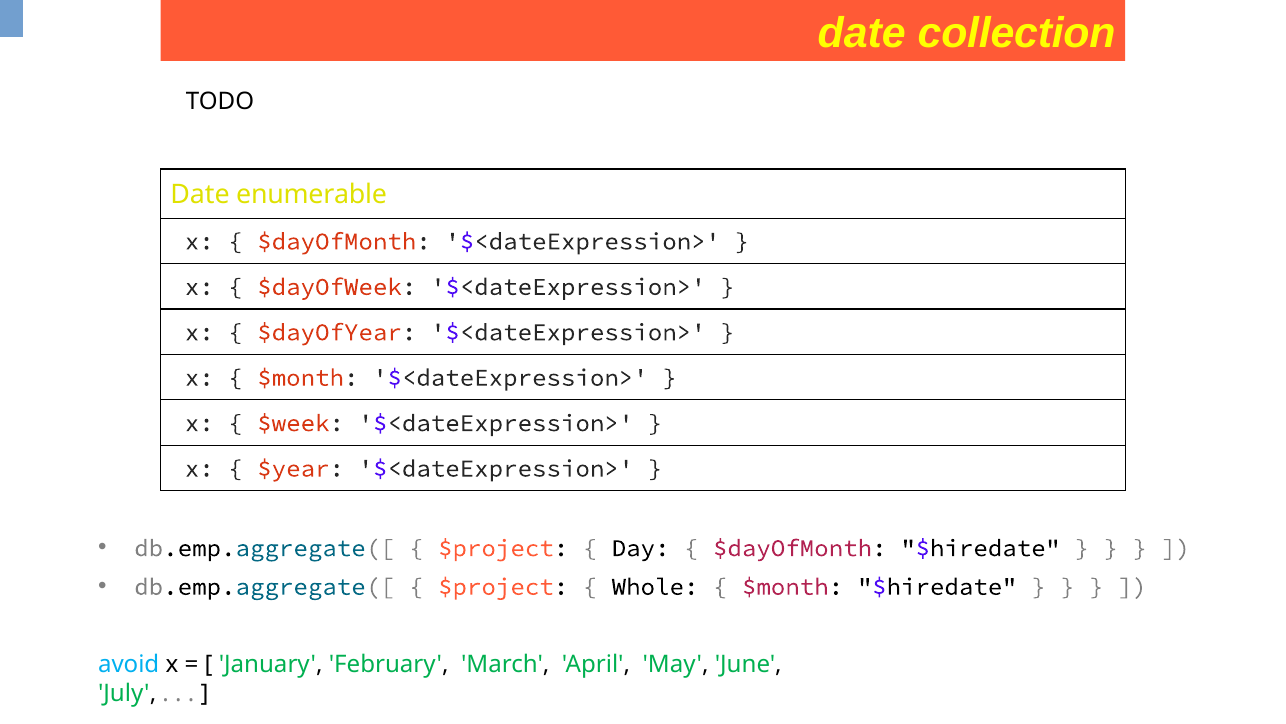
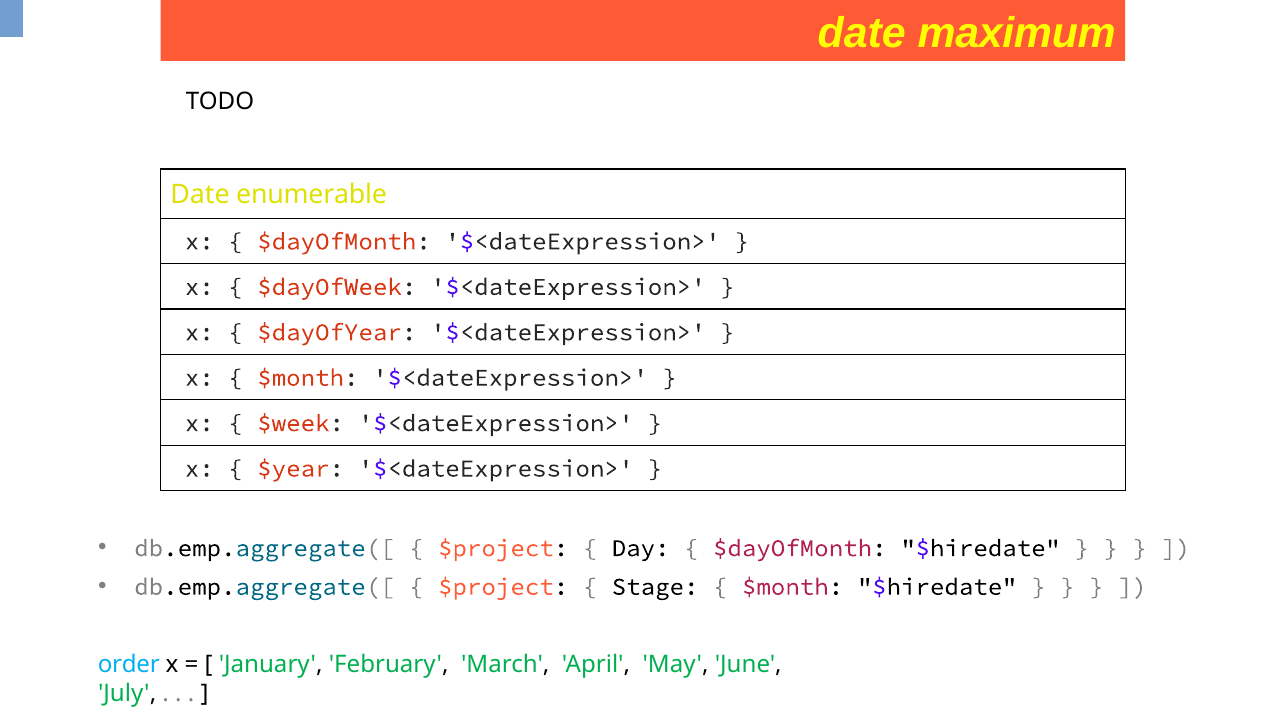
collection: collection -> maximum (1017, 33)
Whole: Whole -> Stage (655, 586)
avoid: avoid -> order (129, 664)
